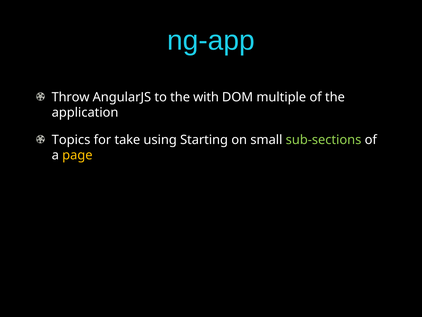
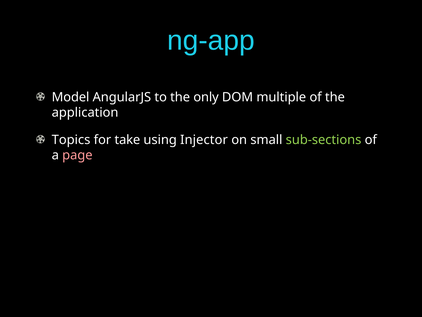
Throw: Throw -> Model (71, 97)
with: with -> only (206, 97)
Starting: Starting -> Injector (204, 140)
page colour: yellow -> pink (77, 155)
